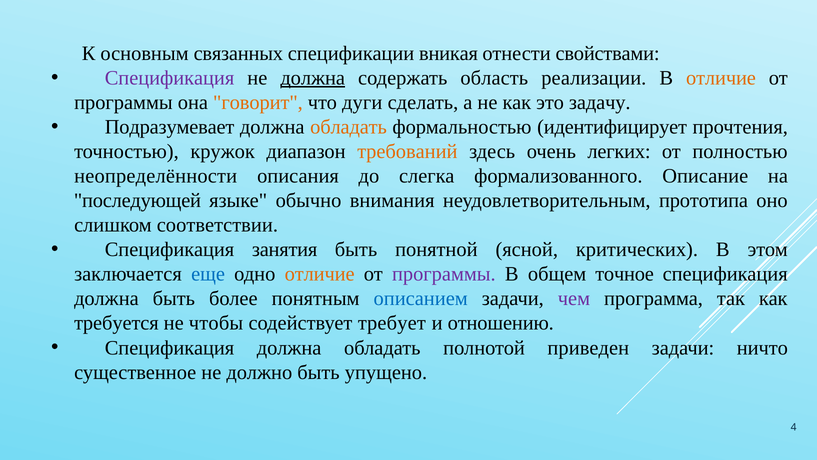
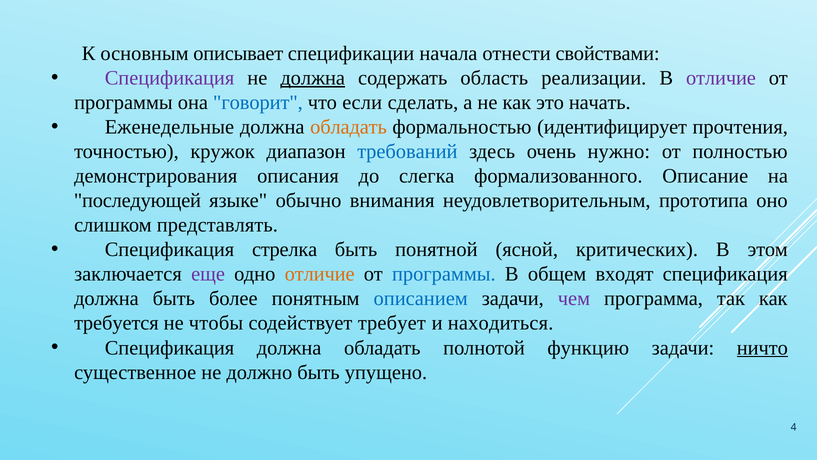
связанных: связанных -> описывает (238, 53)
вникая: вникая -> начала (448, 53)
отличие colour: orange -> purple (721, 78)
говорит colour: orange -> blue (258, 102)
дуги: дуги -> если (362, 102)
задачу: задачу -> начать (600, 102)
Подразумевает: Подразумевает -> Еженедельные (169, 127)
требований colour: orange -> blue (407, 151)
легких: легких -> нужно (619, 151)
неопределённости: неопределённости -> демонстрирования (156, 176)
соответствии: соответствии -> представлять (217, 225)
занятия: занятия -> стрелка (285, 249)
еще colour: blue -> purple (208, 274)
программы colour: purple -> blue (444, 274)
точное: точное -> входят (625, 274)
отношению: отношению -> находиться (501, 323)
приведен: приведен -> функцию (588, 347)
ничто underline: none -> present (762, 347)
